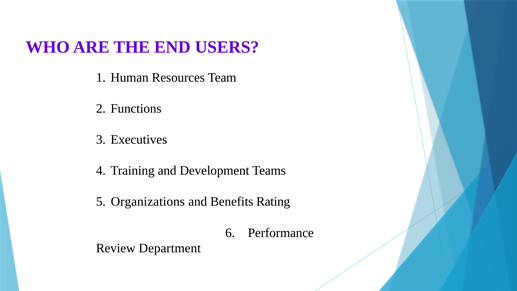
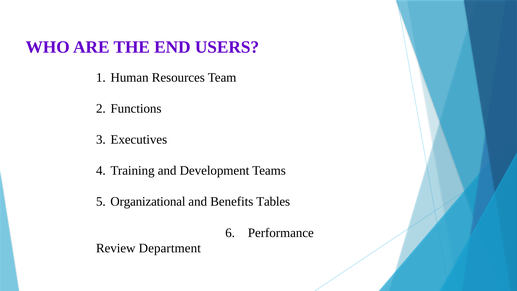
Organizations: Organizations -> Organizational (148, 202)
Rating: Rating -> Tables (273, 202)
